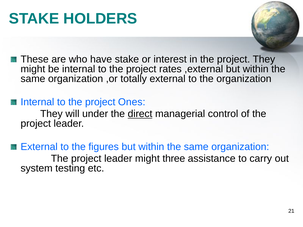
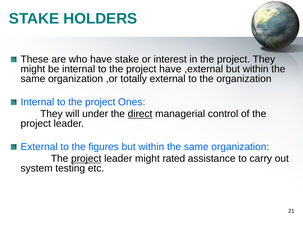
project rates: rates -> have (170, 69)
project underline: none -> present (86, 159)
three: three -> rated (174, 159)
